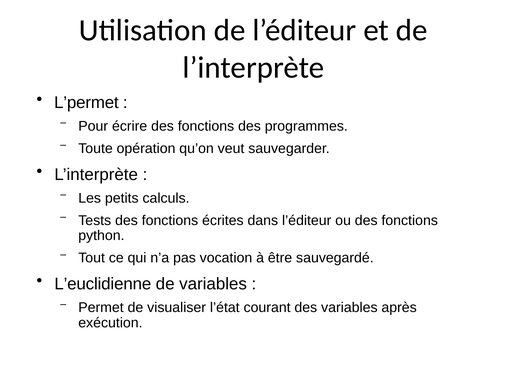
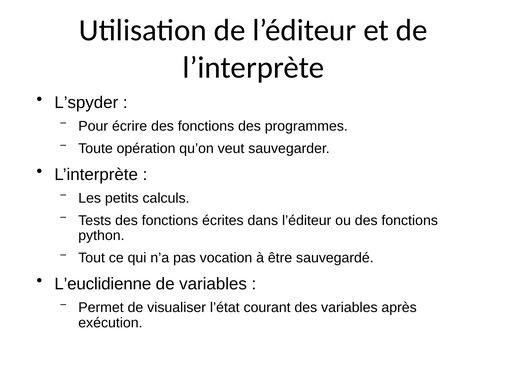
L’permet: L’permet -> L’spyder (86, 103)
